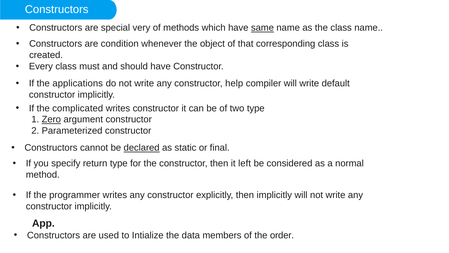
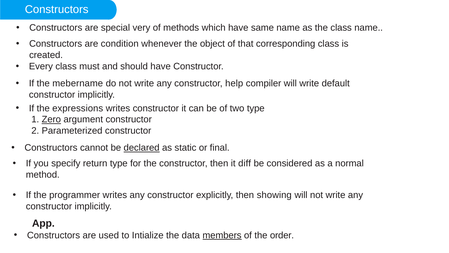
same underline: present -> none (262, 28)
applications: applications -> mebername (78, 83)
complicated: complicated -> expressions (78, 108)
left: left -> diff (245, 163)
then implicitly: implicitly -> showing (274, 195)
members underline: none -> present (222, 235)
